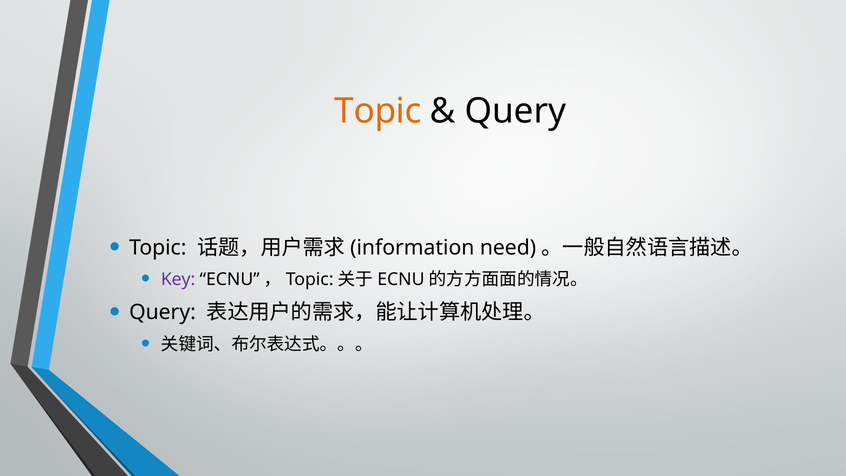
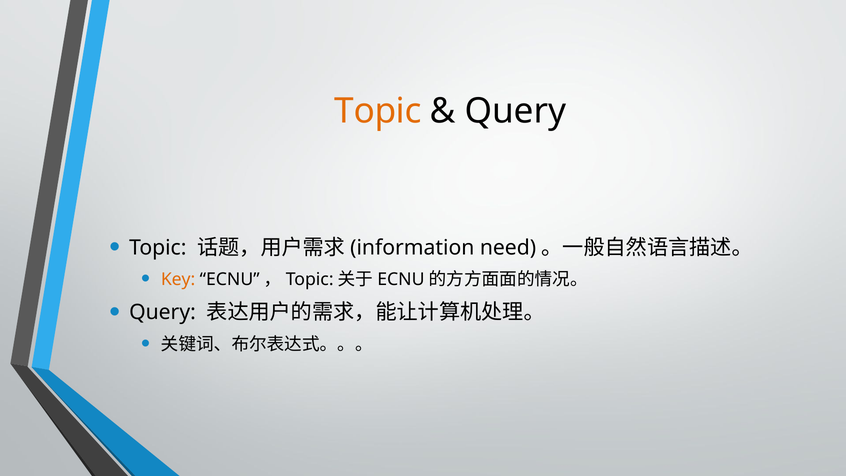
Key colour: purple -> orange (178, 279)
